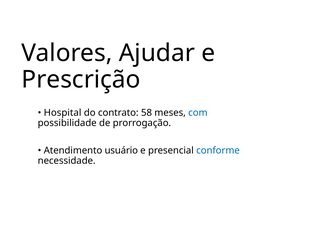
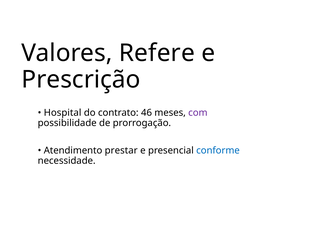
Ajudar: Ajudar -> Refere (157, 53)
58: 58 -> 46 (147, 113)
com colour: blue -> purple (198, 113)
usuário: usuário -> prestar (121, 151)
